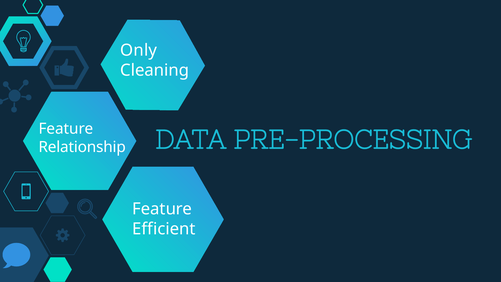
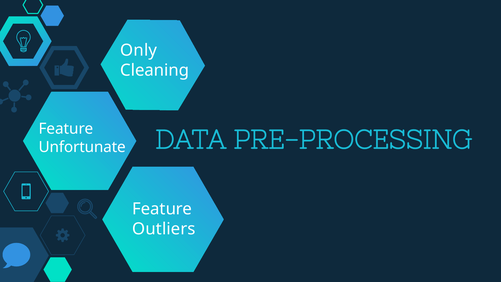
Relationship: Relationship -> Unfortunate (82, 147)
Efficient: Efficient -> Outliers (164, 229)
